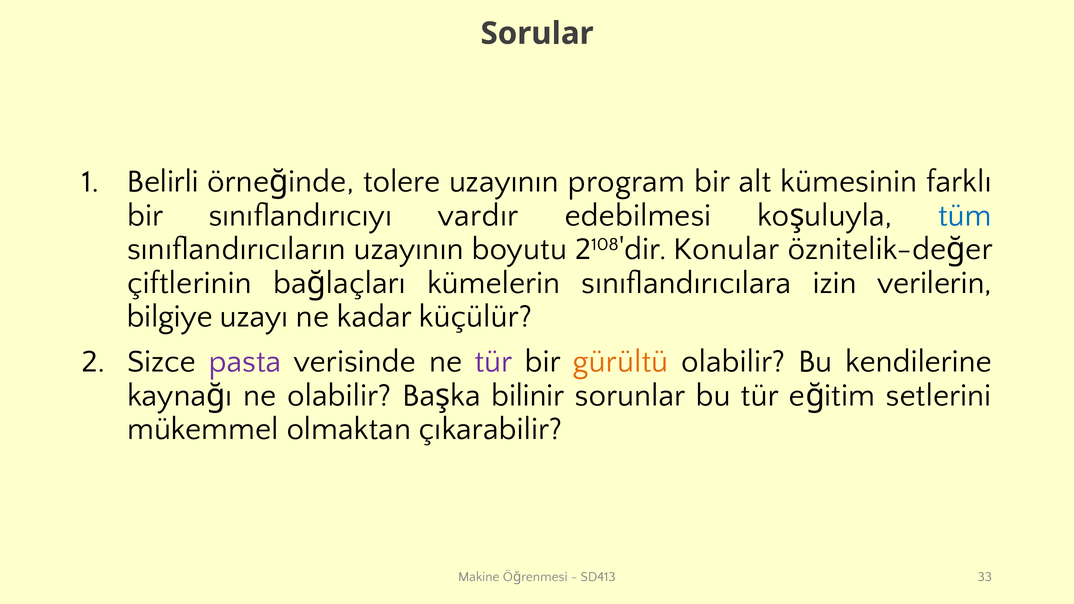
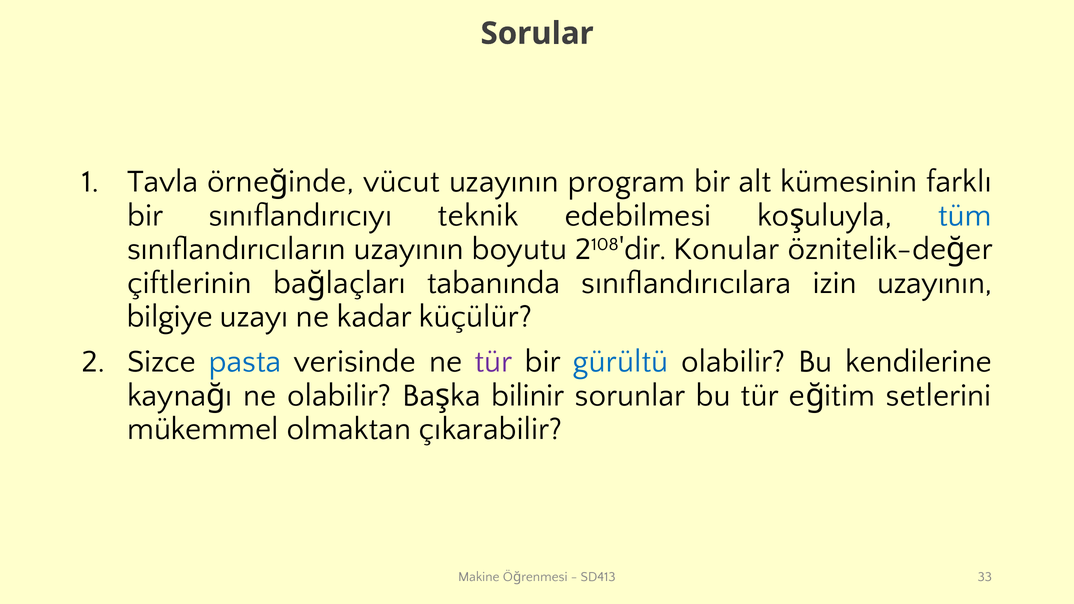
Belirli: Belirli -> Tavla (163, 182)
tolere: tolere -> vücut (402, 182)
vardır: vardır -> teknik (478, 215)
kümelerin: kümelerin -> tabanında (494, 283)
izin verilerin: verilerin -> uzayının (935, 283)
pasta colour: purple -> blue (245, 362)
gürültü colour: orange -> blue (621, 362)
